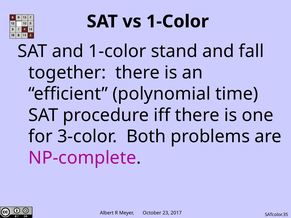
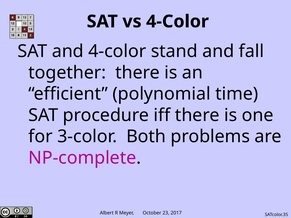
vs 1-Color: 1-Color -> 4-Color (178, 22)
and 1-color: 1-color -> 4-color (117, 51)
